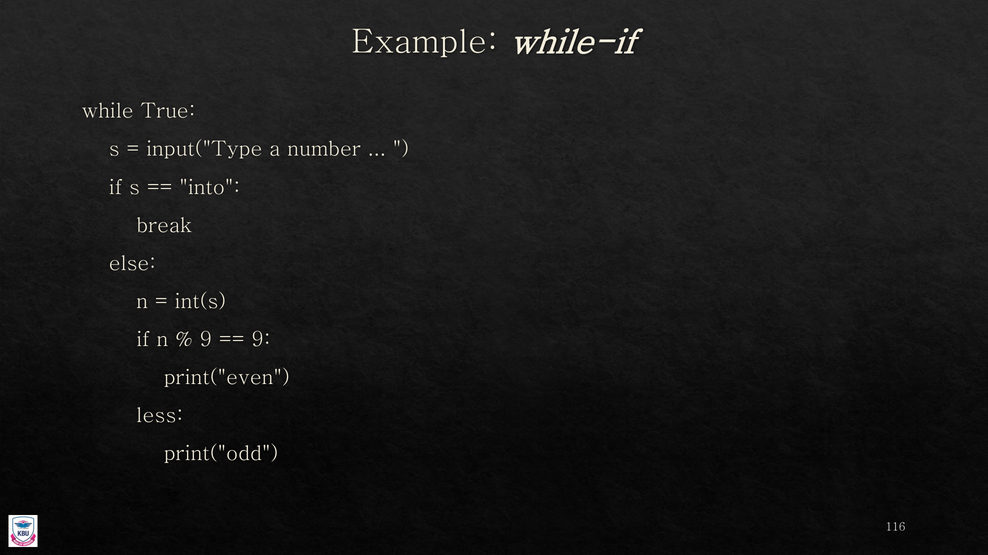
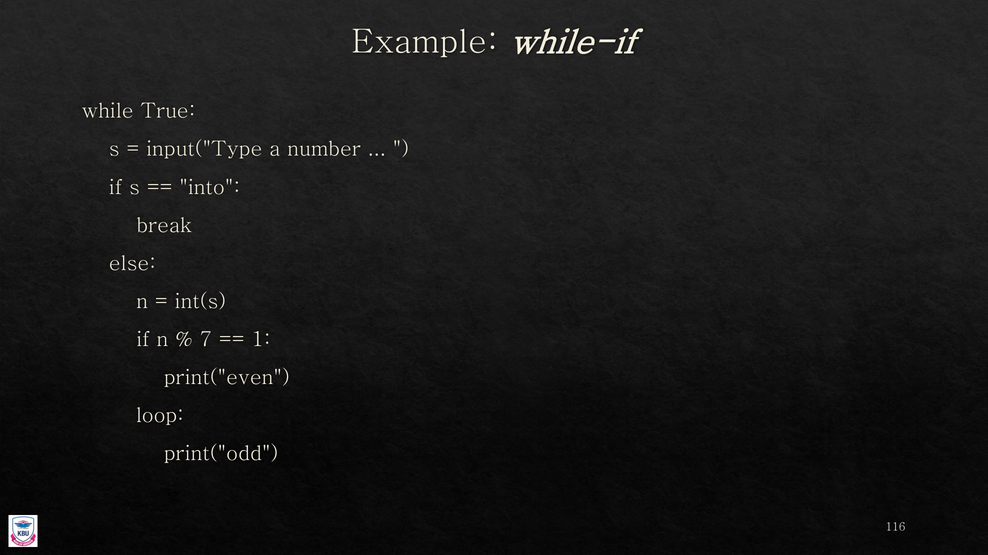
9: 9 -> 7 (206, 340)
9: 9 -> 1 (261, 340)
less: less -> loop (160, 416)
